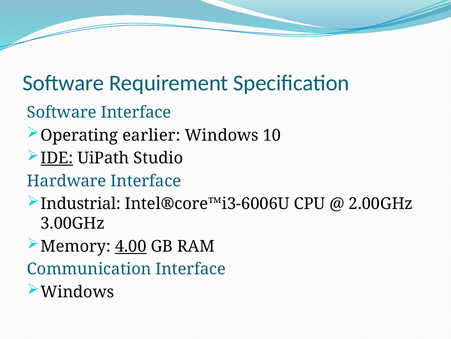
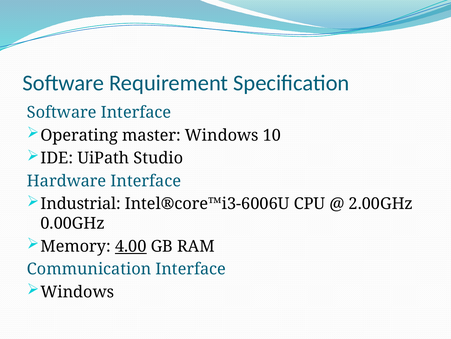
earlier: earlier -> master (152, 135)
IDE underline: present -> none (57, 158)
3.00GHz: 3.00GHz -> 0.00GHz (73, 223)
